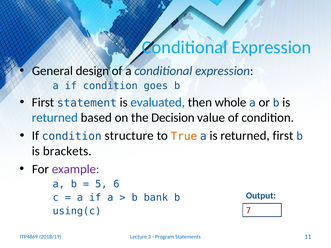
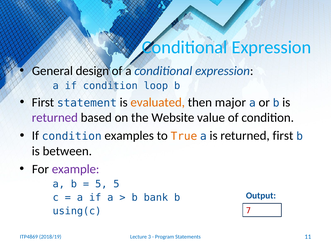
goes: goes -> loop (156, 86)
evaluated colour: blue -> orange (158, 102)
whole: whole -> major (230, 102)
returned colour: blue -> purple (55, 118)
Decision: Decision -> Website (173, 118)
structure: structure -> examples (129, 136)
brackets: brackets -> between (67, 151)
5 6: 6 -> 5 (116, 184)
